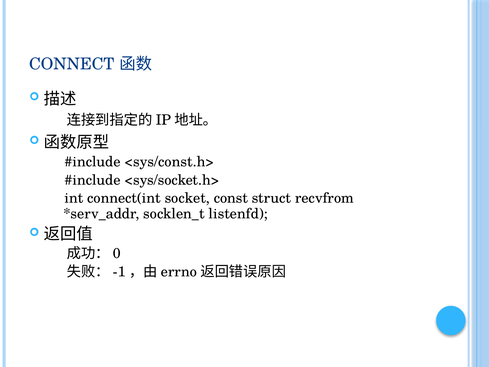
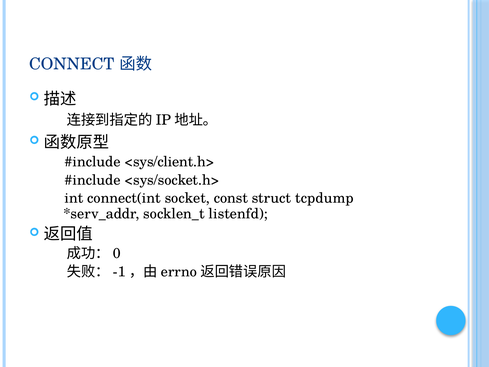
<sys/const.h>: <sys/const.h> -> <sys/client.h> (169, 162)
recvfrom: recvfrom -> tcpdump (324, 198)
